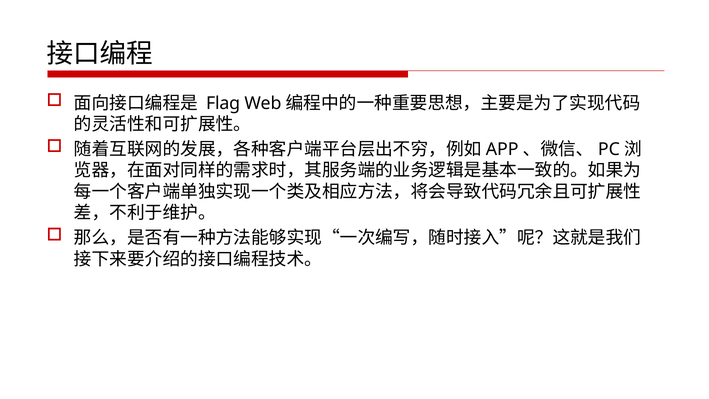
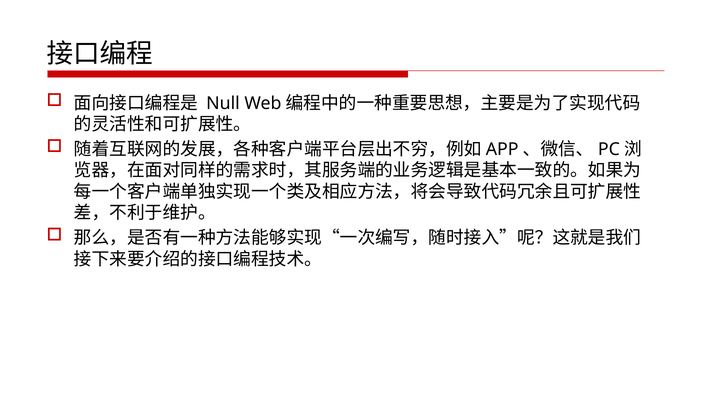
Flag: Flag -> Null (223, 103)
